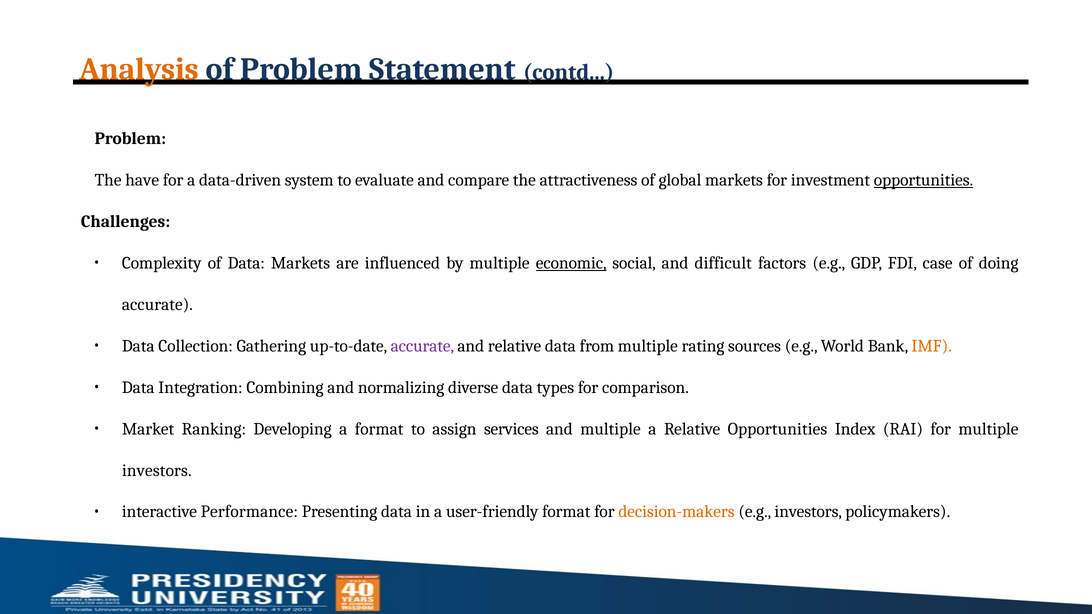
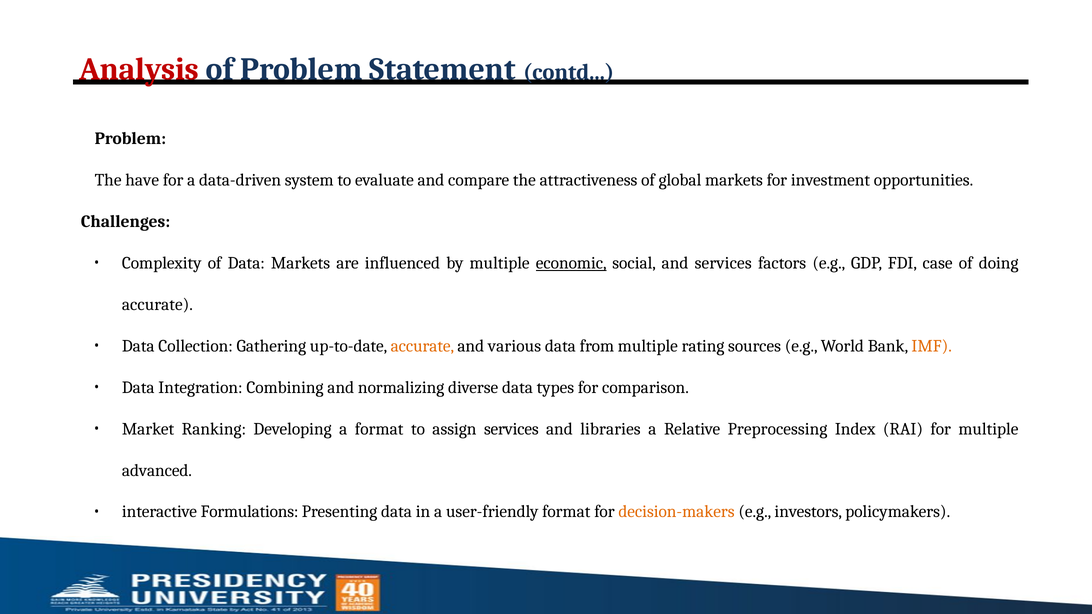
Analysis colour: orange -> red (139, 69)
opportunities underline: present -> none (924, 180)
and difficult: difficult -> services (723, 263)
accurate colour: purple -> orange (422, 346)
and relative: relative -> various (515, 346)
and multiple: multiple -> libraries (610, 429)
Relative Opportunities: Opportunities -> Preprocessing (778, 429)
investors: investors -> advanced (157, 471)
Performance: Performance -> Formulations (250, 512)
